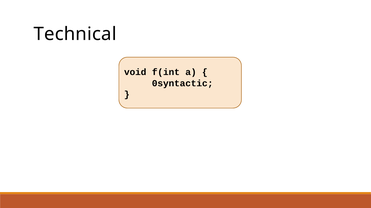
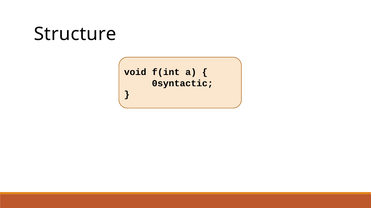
Technical: Technical -> Structure (75, 34)
